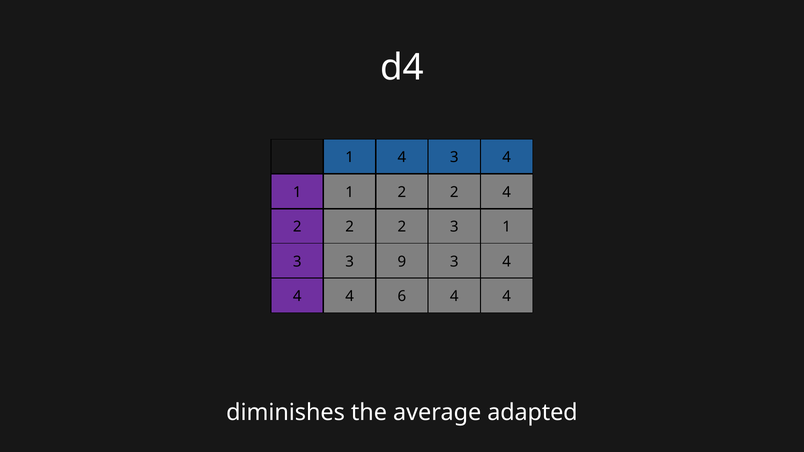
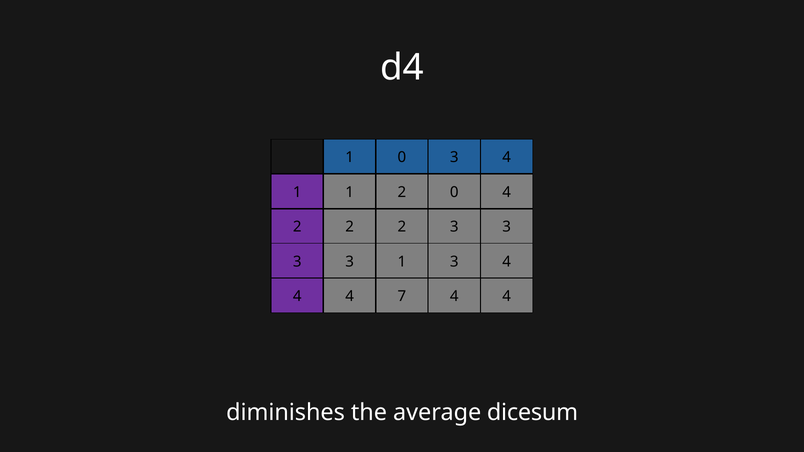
1 4: 4 -> 0 (402, 157)
1 2 2: 2 -> 0 (454, 192)
2 3 1: 1 -> 3 (507, 227)
3 9: 9 -> 1 (402, 262)
6: 6 -> 7 (402, 296)
adapted: adapted -> dicesum (533, 413)
